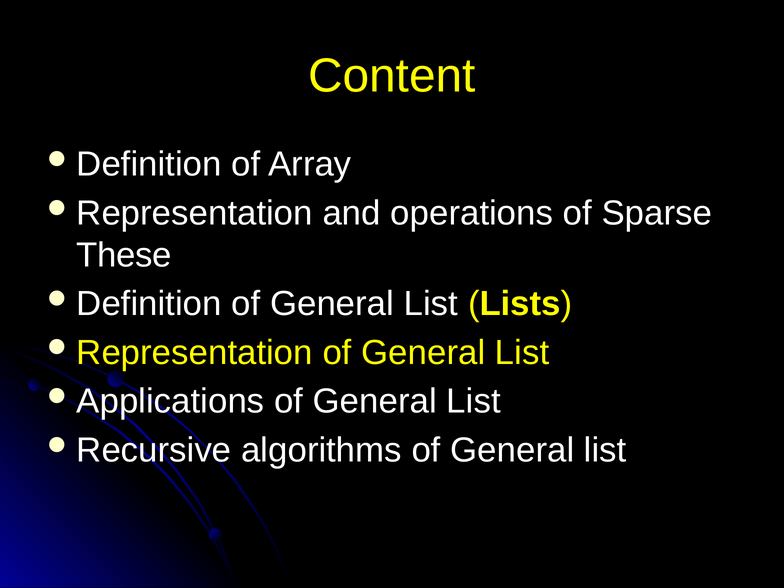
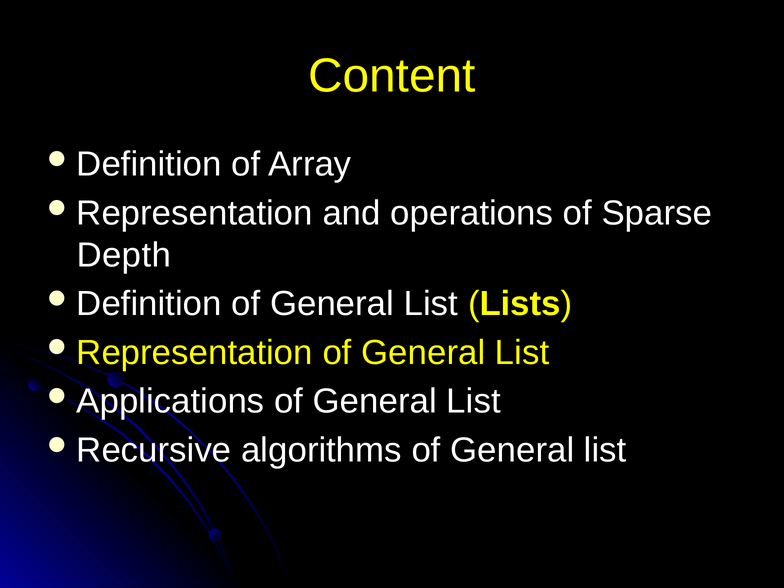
These: These -> Depth (124, 255)
